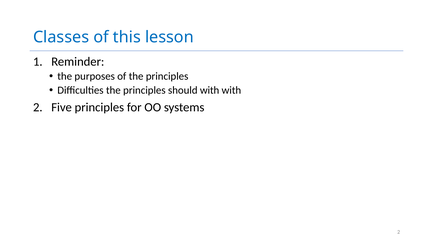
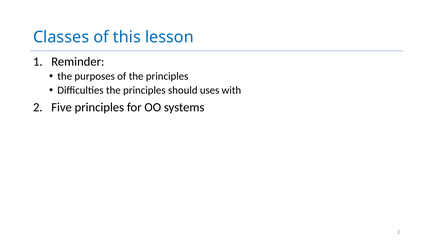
should with: with -> uses (210, 91)
